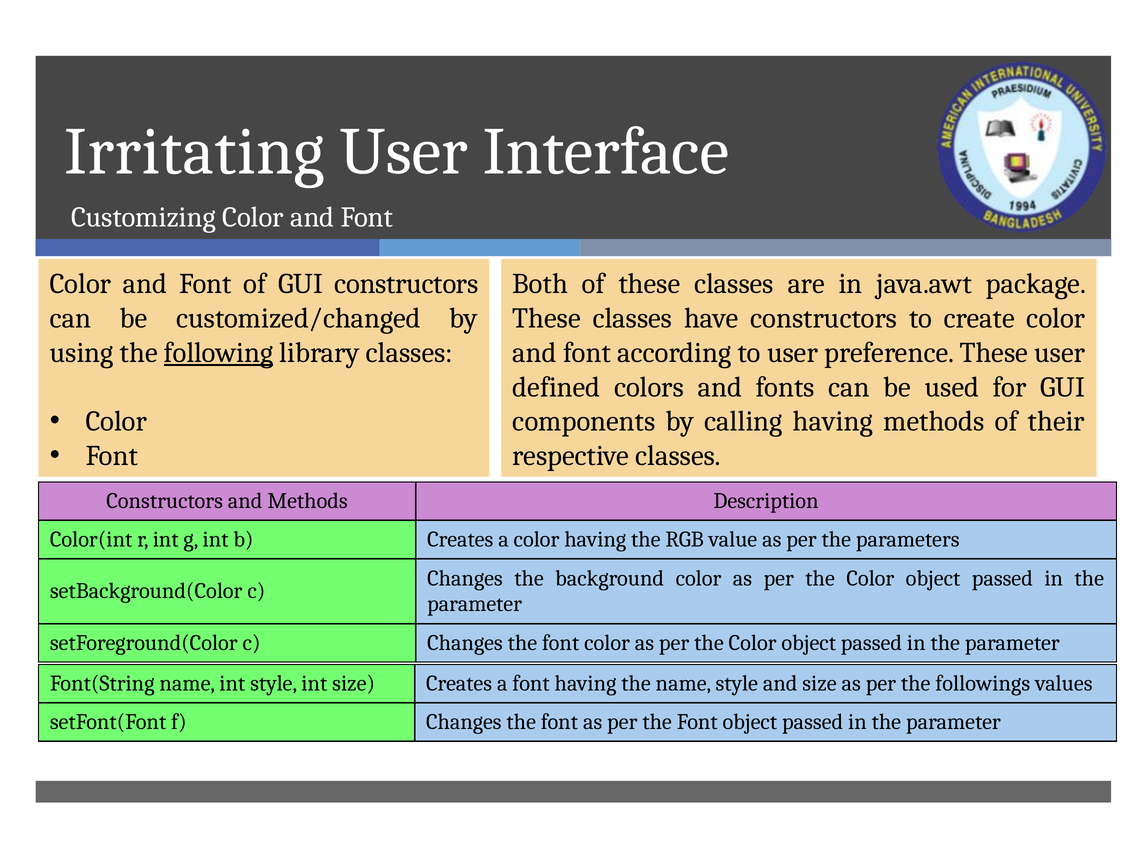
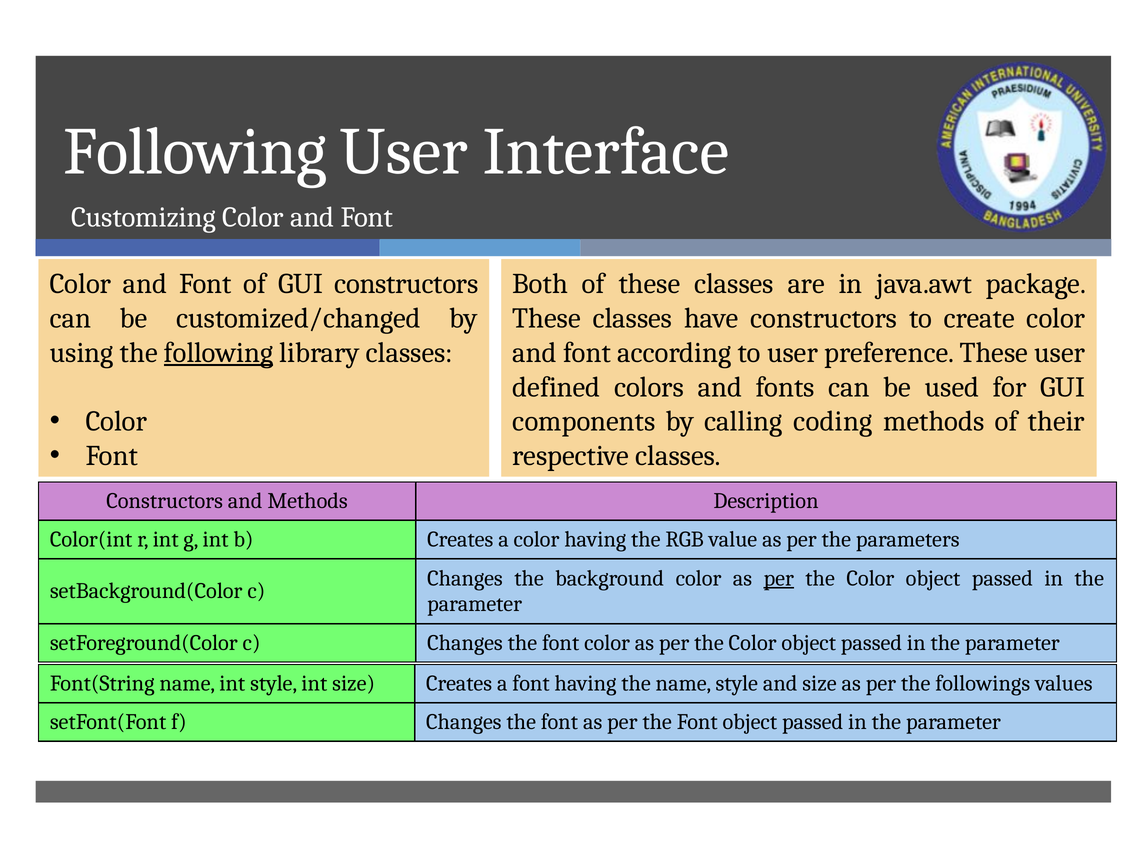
Irritating: Irritating -> Following (195, 152)
calling having: having -> coding (833, 422)
per underline: none -> present (779, 578)
